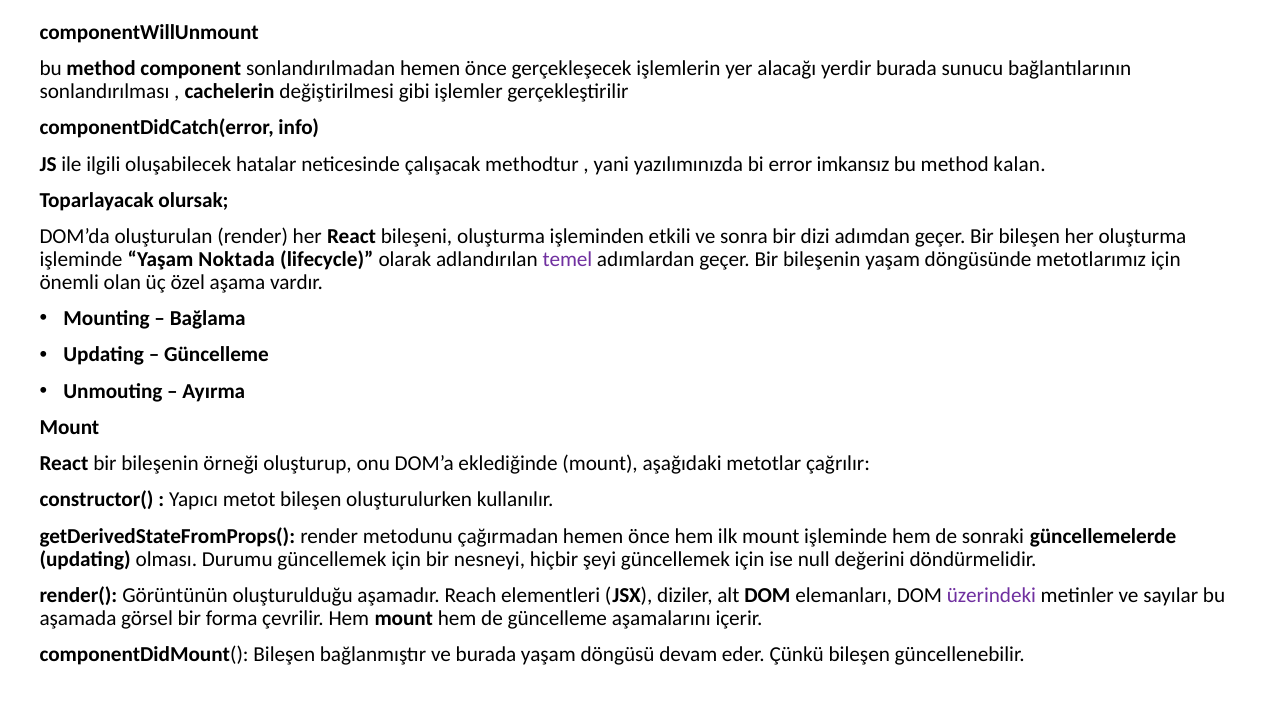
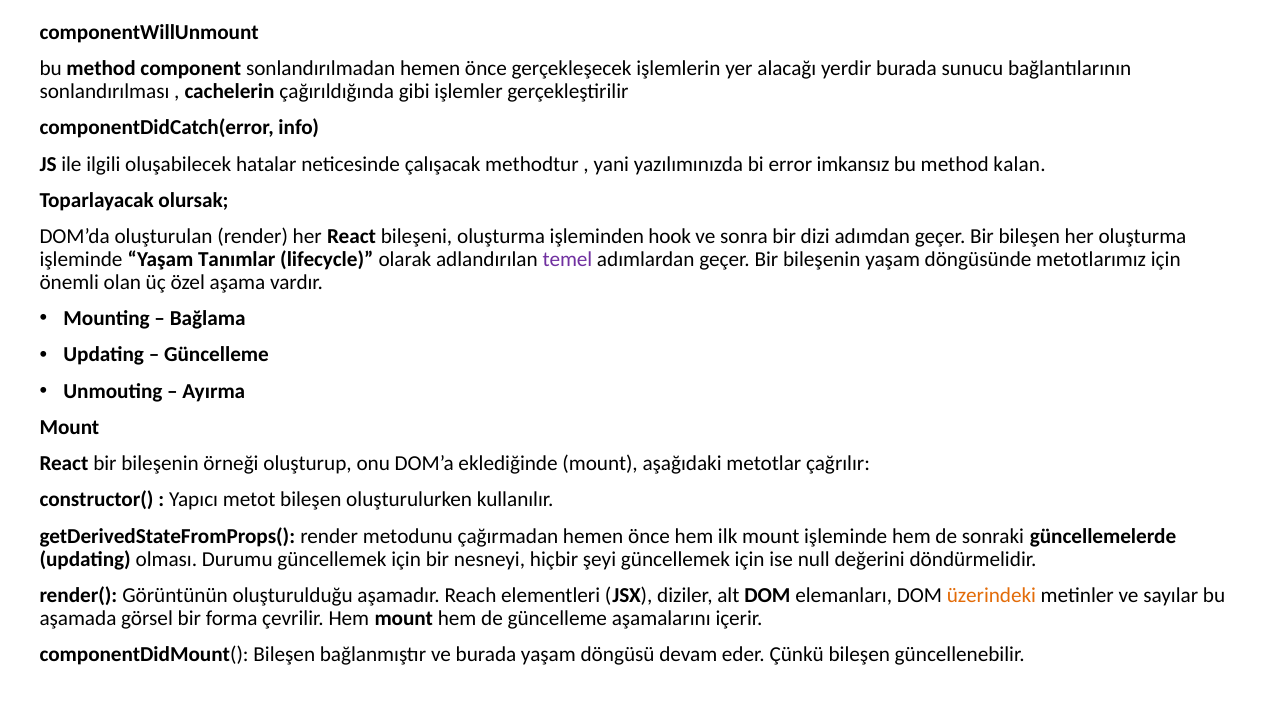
değiştirilmesi: değiştirilmesi -> çağırıldığında (337, 91)
etkili: etkili -> hook (670, 236)
Noktada: Noktada -> Tanımlar (237, 259)
üzerindeki colour: purple -> orange (991, 595)
